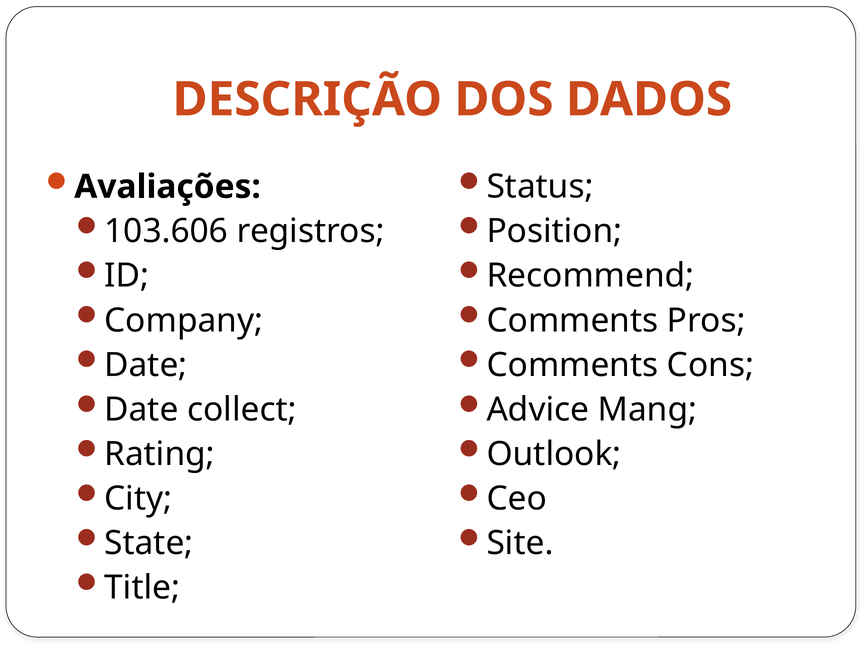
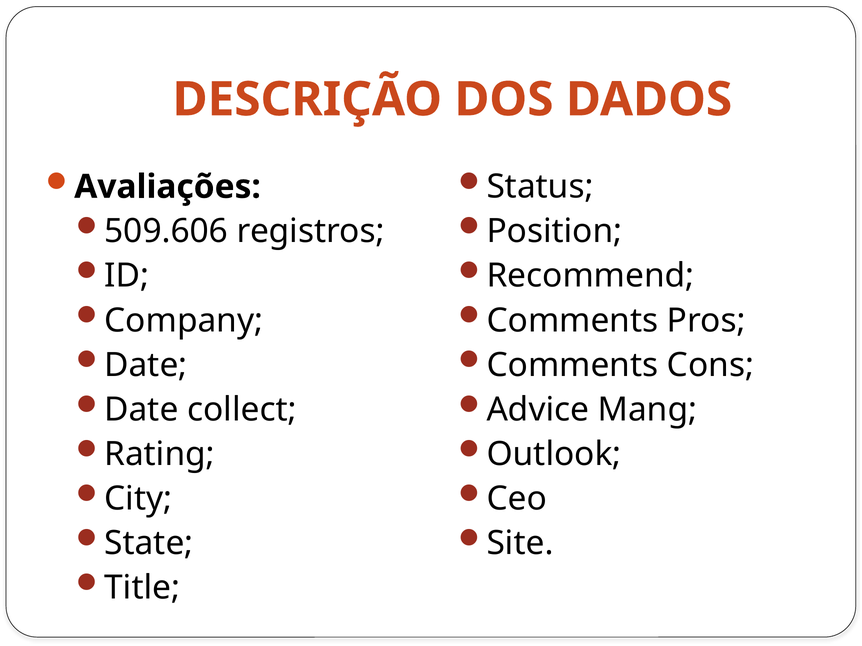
103.606: 103.606 -> 509.606 (166, 232)
